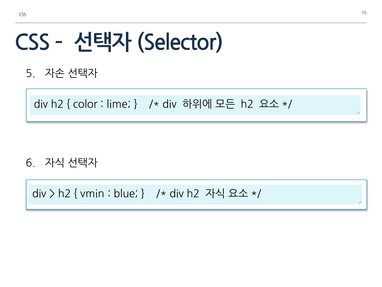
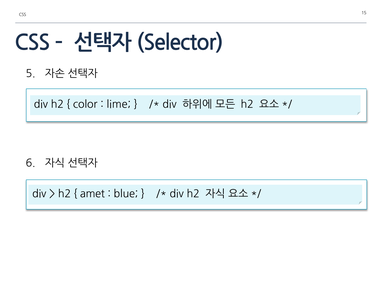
vmin: vmin -> amet (92, 193)
